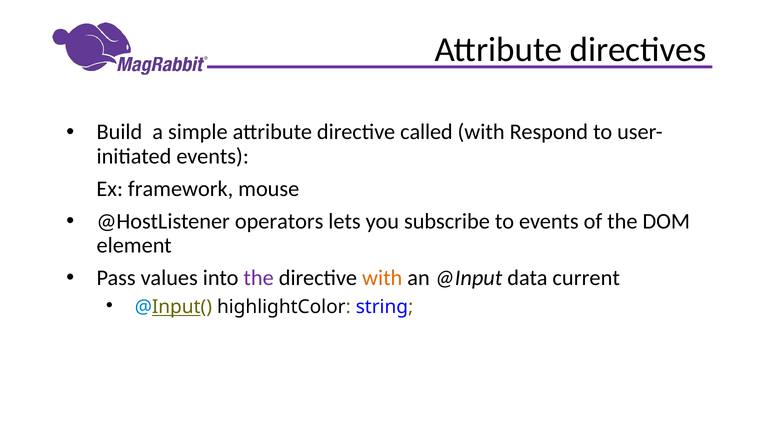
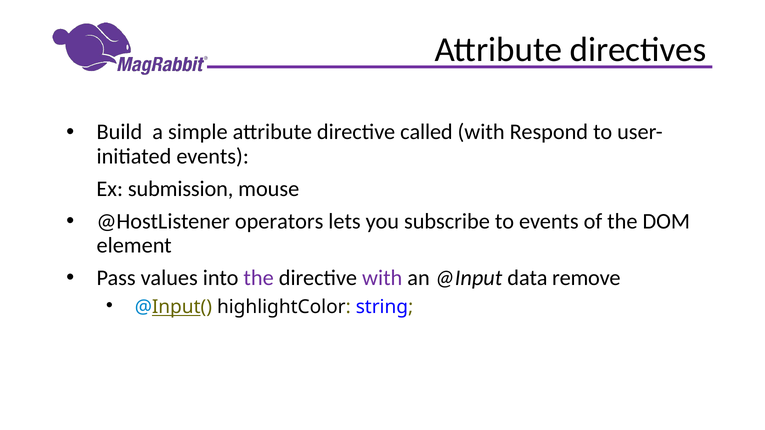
framework: framework -> submission (181, 189)
with colour: orange -> purple (382, 278)
current: current -> remove (586, 278)
